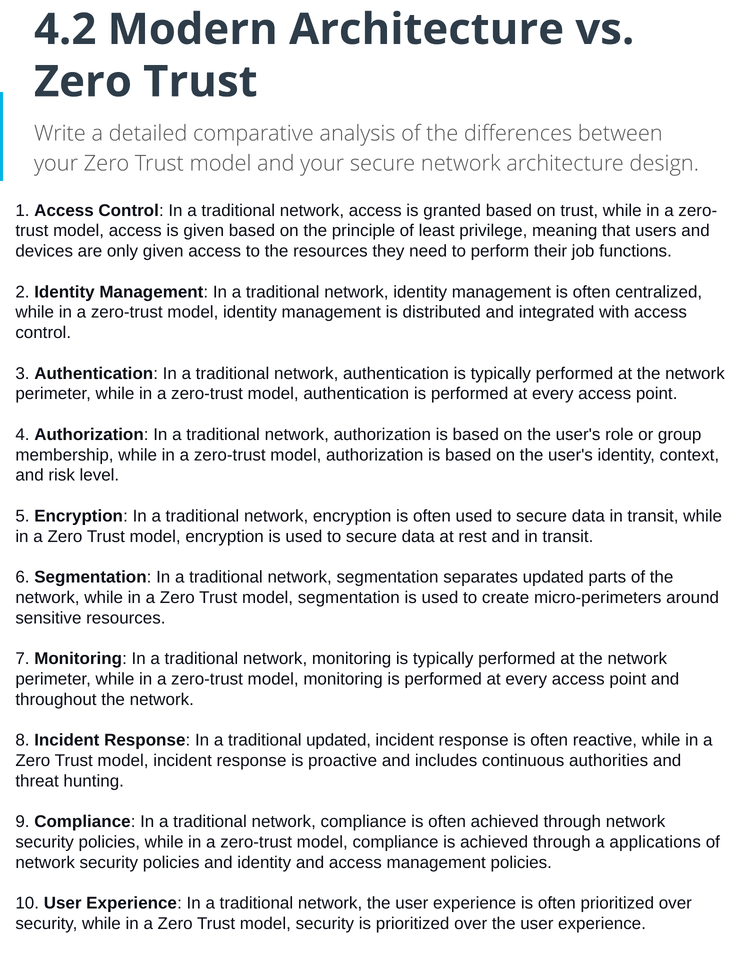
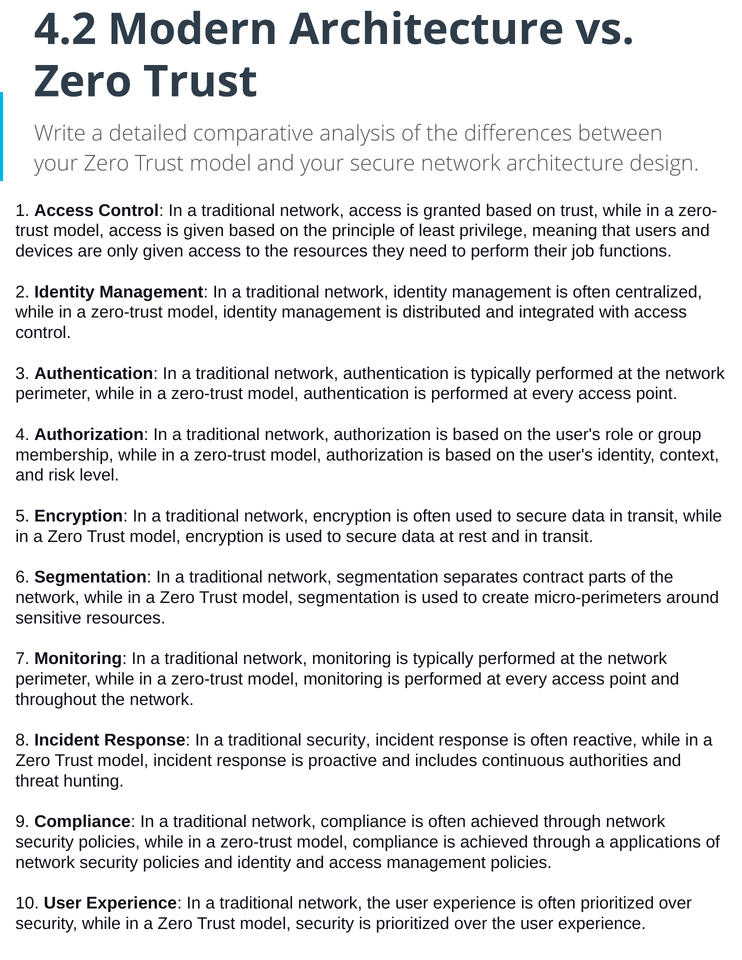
separates updated: updated -> contract (553, 577)
traditional updated: updated -> security (338, 740)
